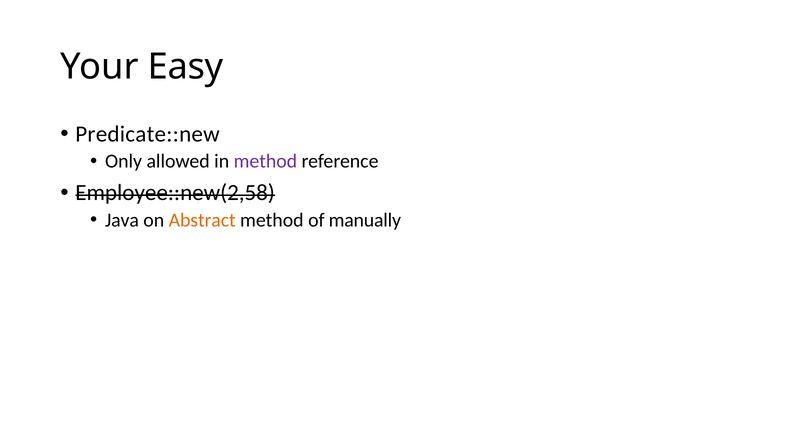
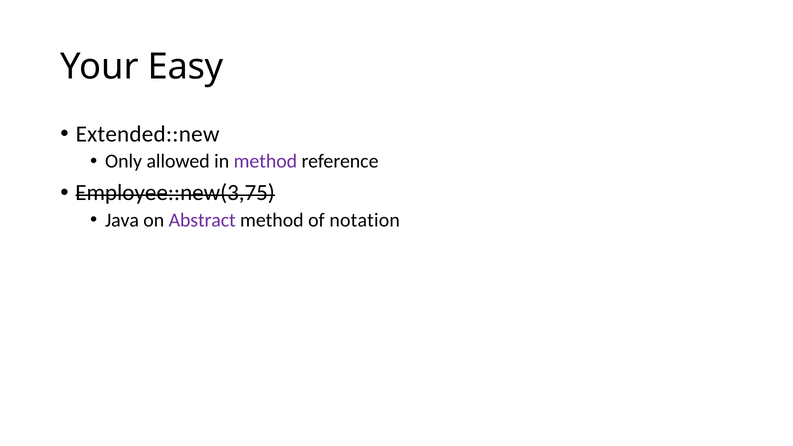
Predicate::new: Predicate::new -> Extended::new (148, 134)
Employee::new(2,58: Employee::new(2,58 -> Employee::new(3,75 (175, 193)
Abstract colour: orange -> purple (202, 220)
manually: manually -> notation (365, 220)
